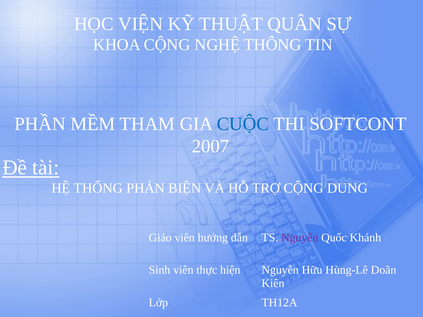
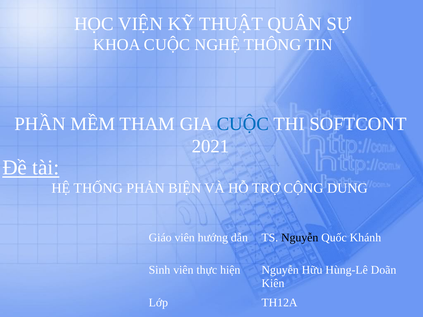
KHOA CỘNG: CỘNG -> CUỘC (167, 45)
2007: 2007 -> 2021 (211, 147)
Nguyễn colour: purple -> black (300, 238)
